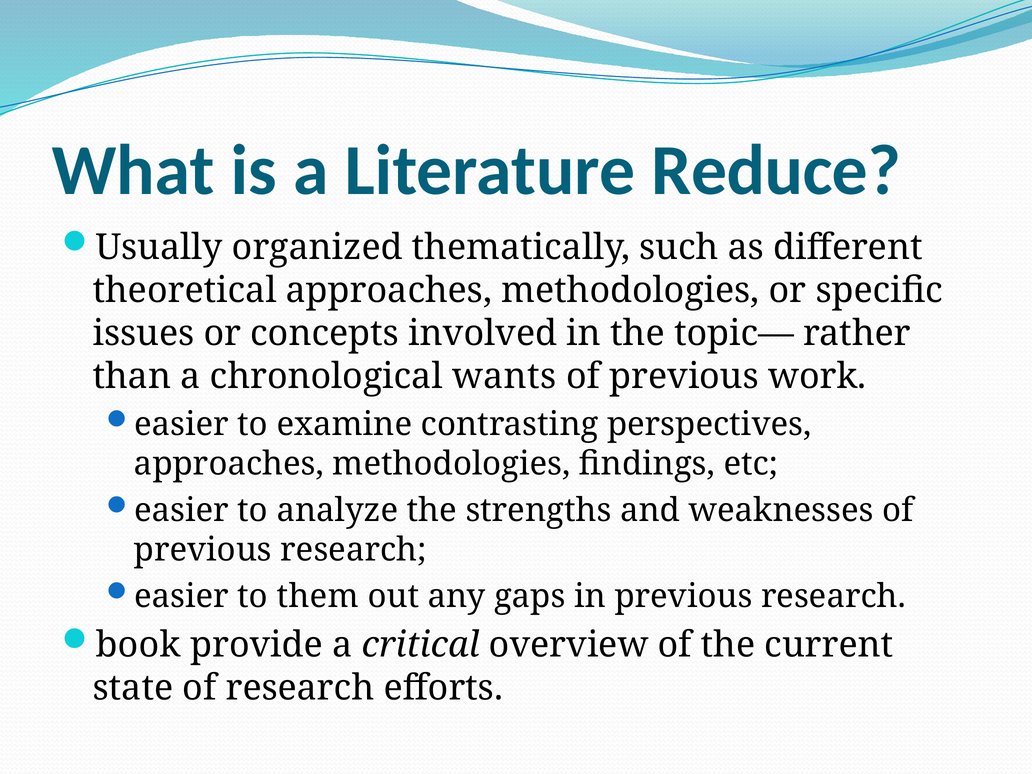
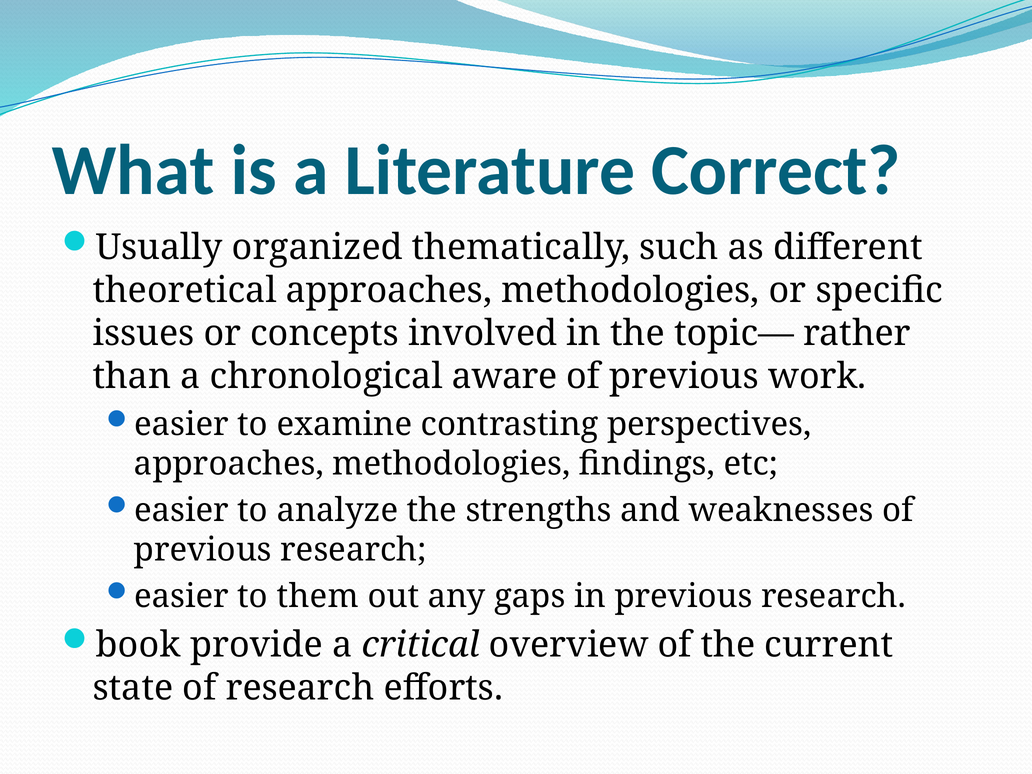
Reduce: Reduce -> Correct (776, 170)
wants: wants -> aware (505, 376)
